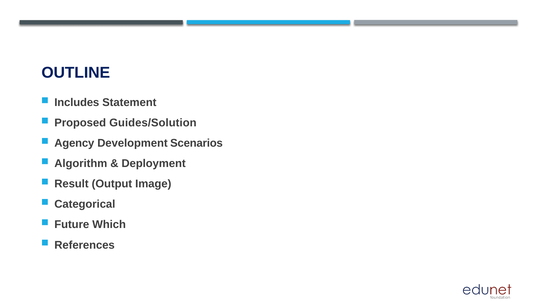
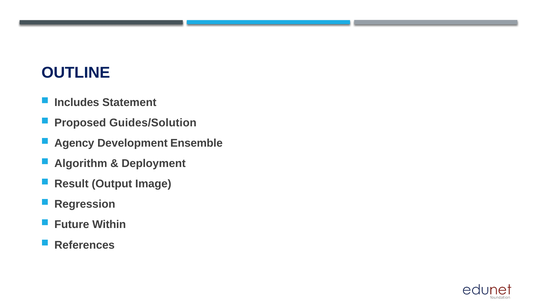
Scenarios: Scenarios -> Ensemble (196, 143)
Categorical: Categorical -> Regression (85, 204)
Which: Which -> Within (109, 225)
